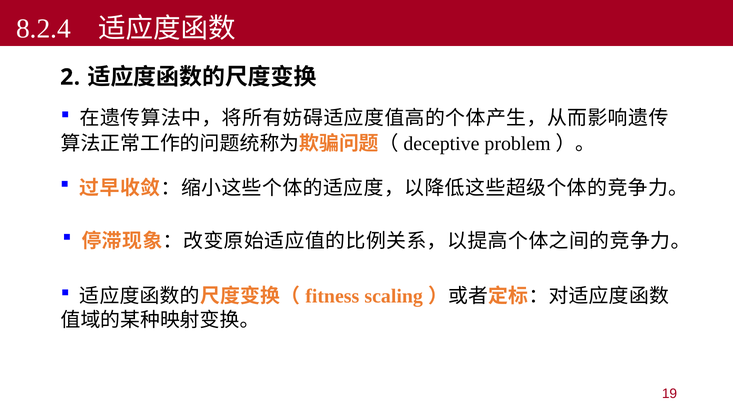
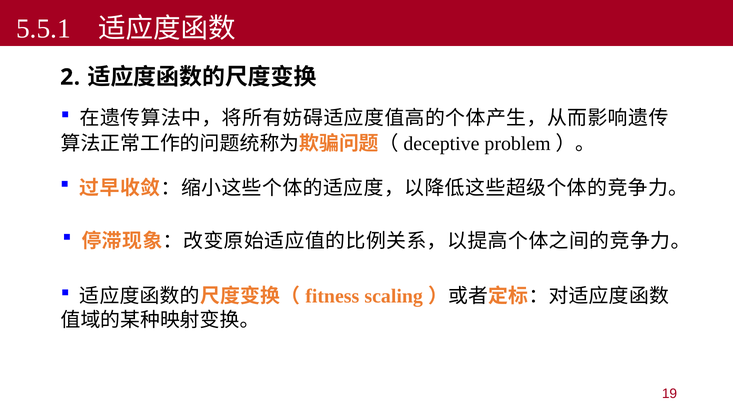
8.2.4: 8.2.4 -> 5.5.1 (44, 29)
